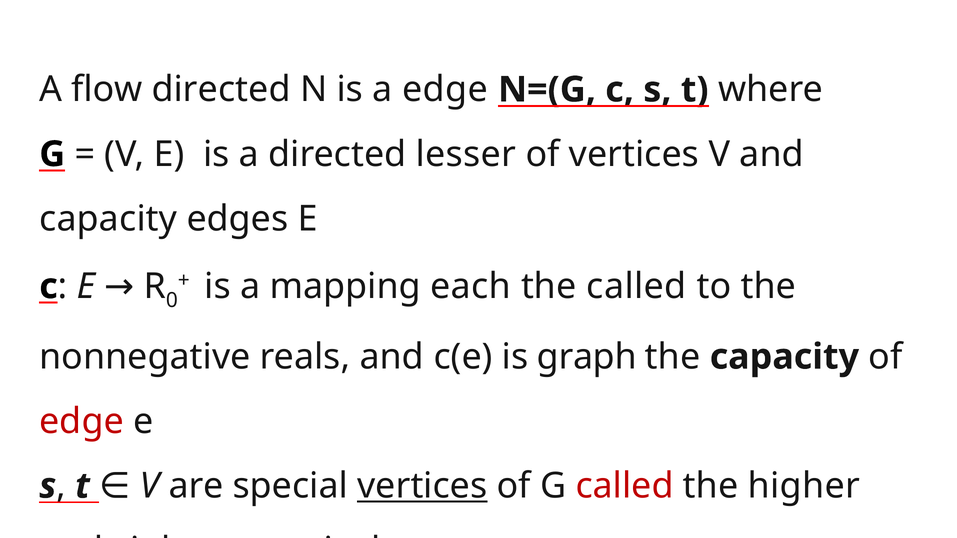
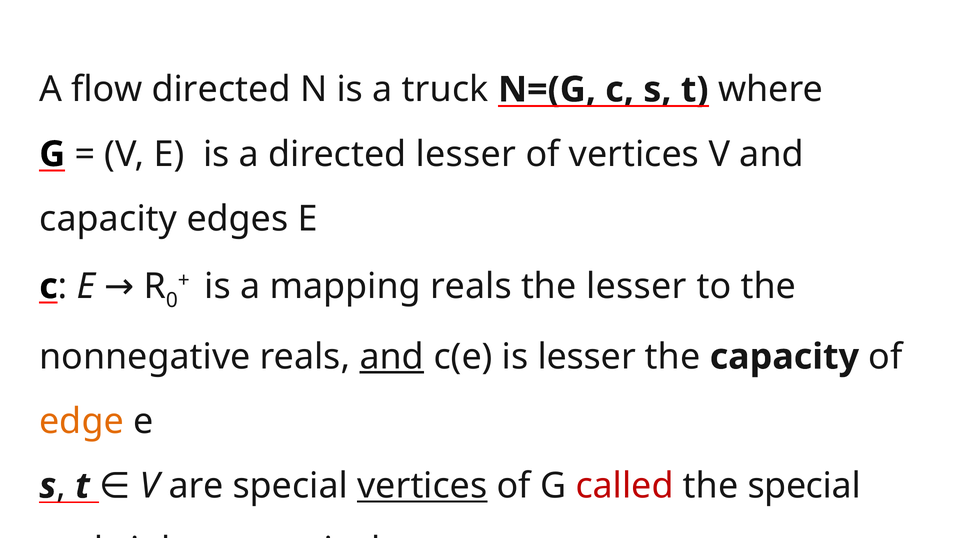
a edge: edge -> truck (445, 90)
mapping each: each -> reals (471, 286)
the called: called -> lesser (636, 286)
and underline: none -> present (392, 357)
is graph: graph -> lesser (587, 357)
edge colour: red -> orange (82, 422)
the higher: higher -> special (804, 486)
